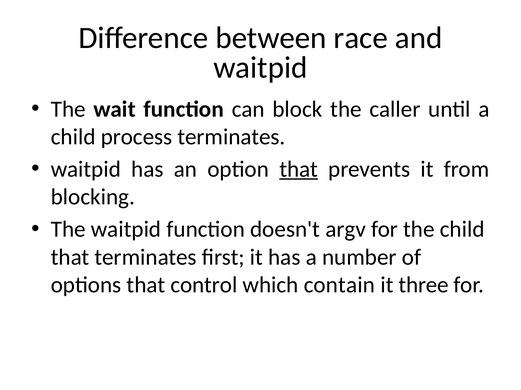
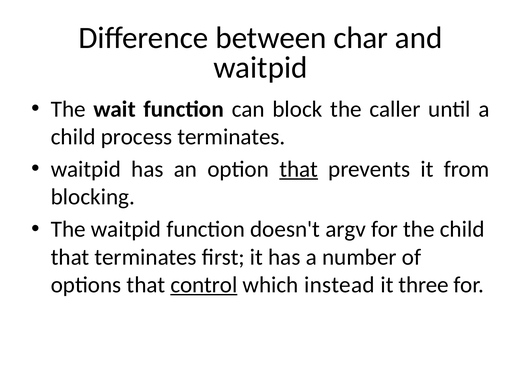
race: race -> char (361, 38)
control underline: none -> present (204, 285)
contain: contain -> instead (339, 285)
